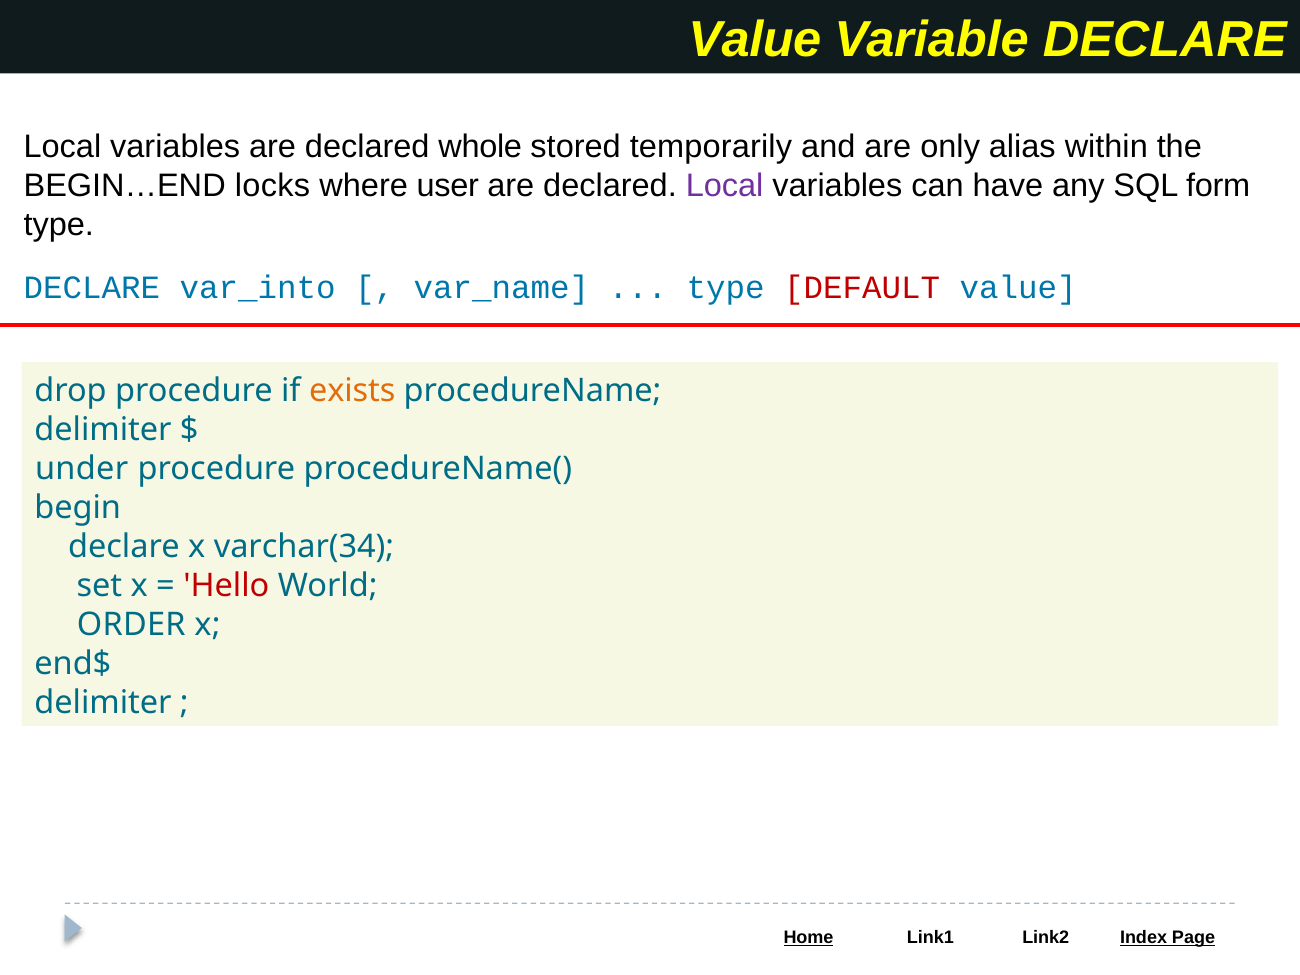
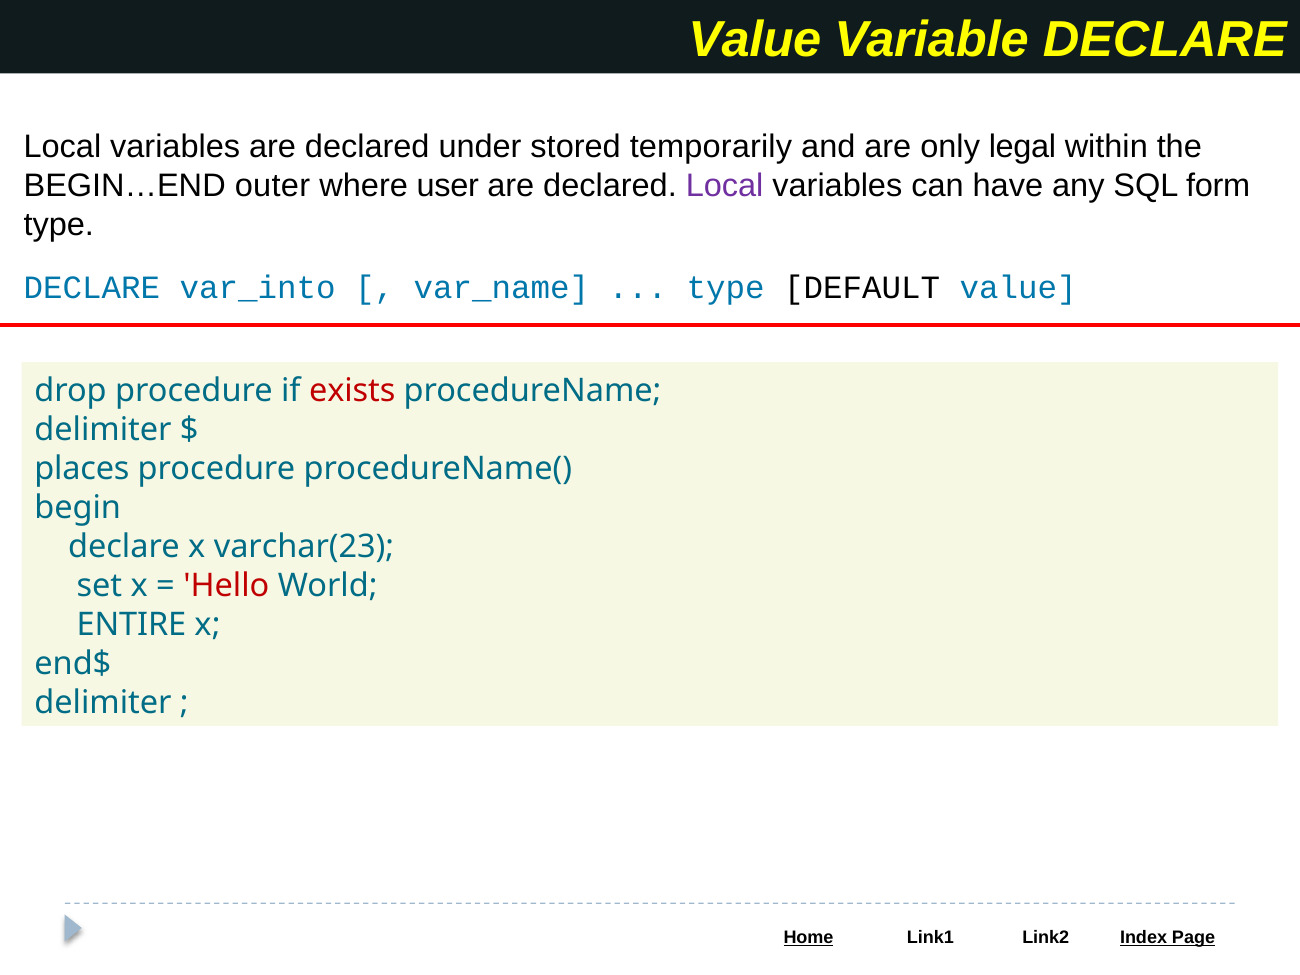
whole: whole -> under (480, 147)
alias: alias -> legal (1022, 147)
locks: locks -> outer (273, 186)
DEFAULT colour: red -> black (862, 288)
exists colour: orange -> red (352, 390)
under: under -> places (82, 468)
varchar(34: varchar(34 -> varchar(23 (304, 546)
ORDER: ORDER -> ENTIRE (131, 624)
